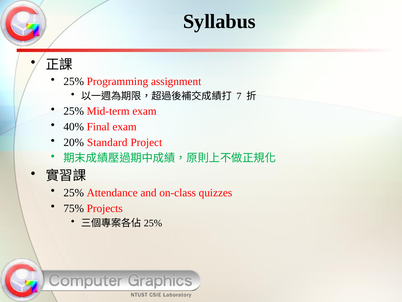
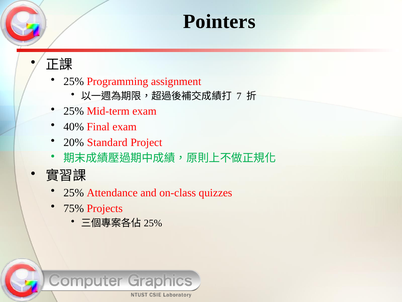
Syllabus: Syllabus -> Pointers (219, 22)
